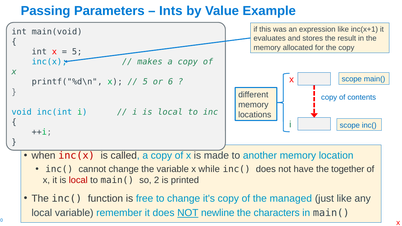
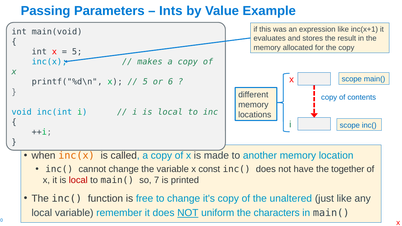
inc(x colour: red -> orange (76, 156)
while: while -> const (209, 169)
2: 2 -> 7 (157, 180)
managed: managed -> unaltered (291, 199)
newline: newline -> uniform (218, 213)
